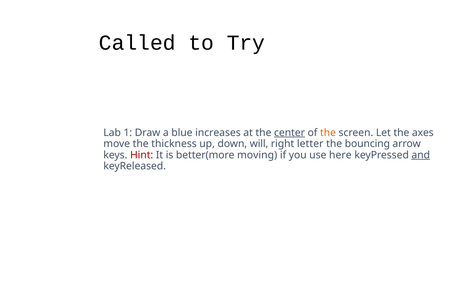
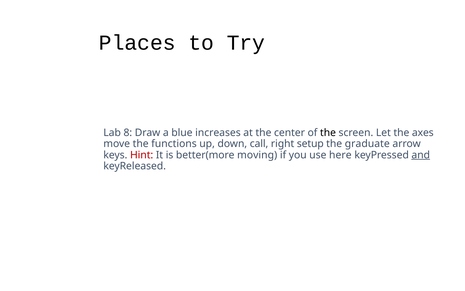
Called: Called -> Places (137, 43)
1: 1 -> 8 (128, 133)
center underline: present -> none (289, 133)
the colour: orange -> black (328, 133)
thickness: thickness -> functions (174, 144)
will: will -> call (259, 144)
letter: letter -> setup (310, 144)
bouncing: bouncing -> graduate (367, 144)
